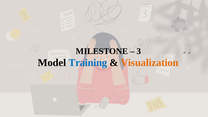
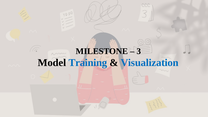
Visualization colour: orange -> blue (150, 63)
